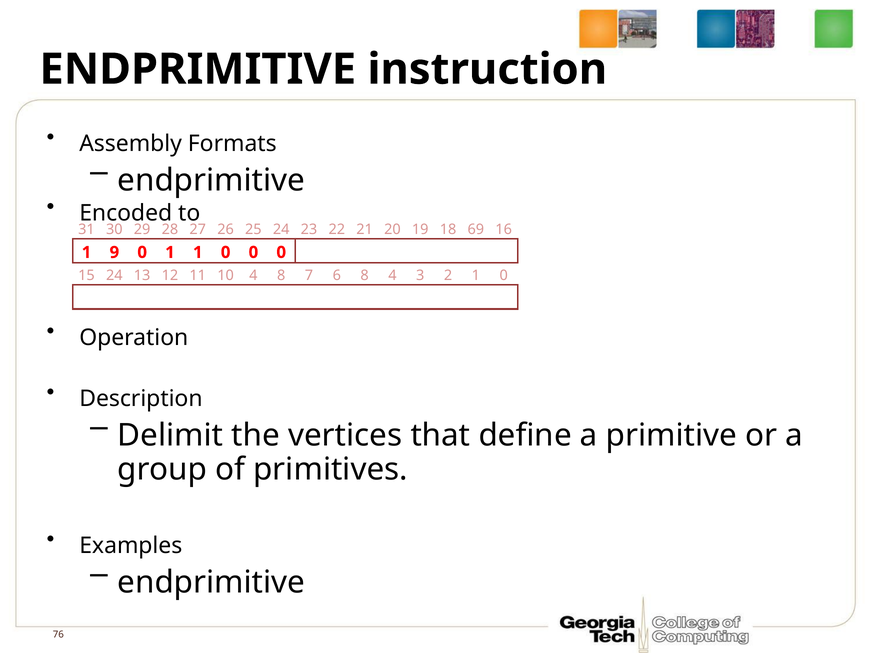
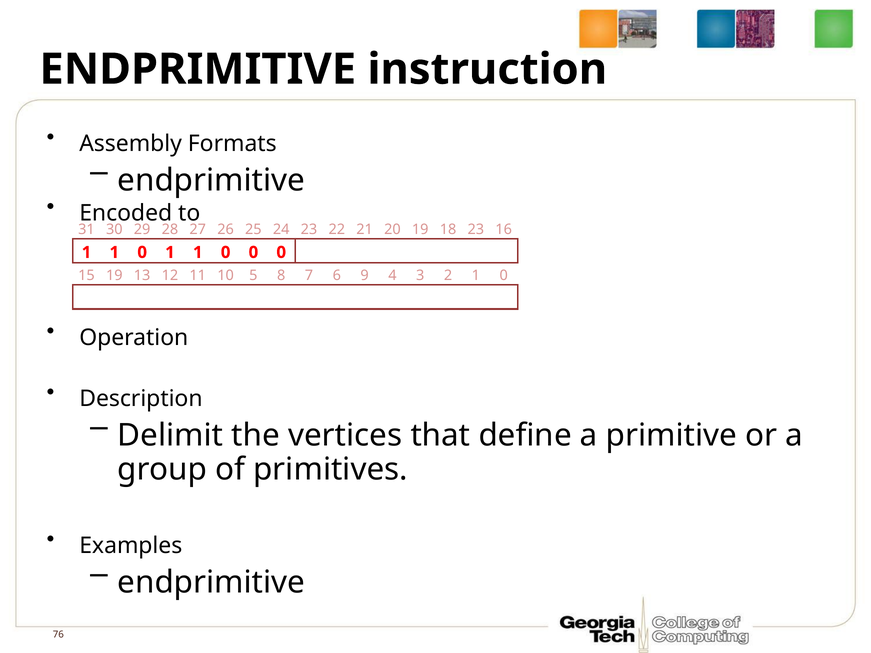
18 69: 69 -> 23 (476, 230)
9: 9 -> 1 (114, 252)
15 24: 24 -> 19 (114, 275)
10 4: 4 -> 5 (253, 275)
6 8: 8 -> 9 (365, 275)
